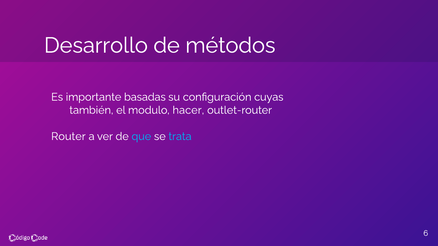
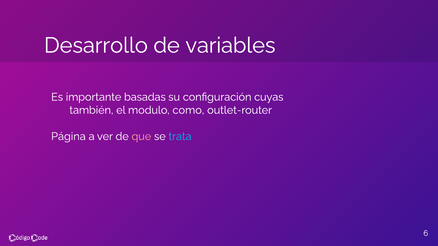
métodos: métodos -> variables (230, 45)
hacer: hacer -> como (188, 110)
Router: Router -> Página (68, 137)
que colour: light blue -> pink (141, 137)
